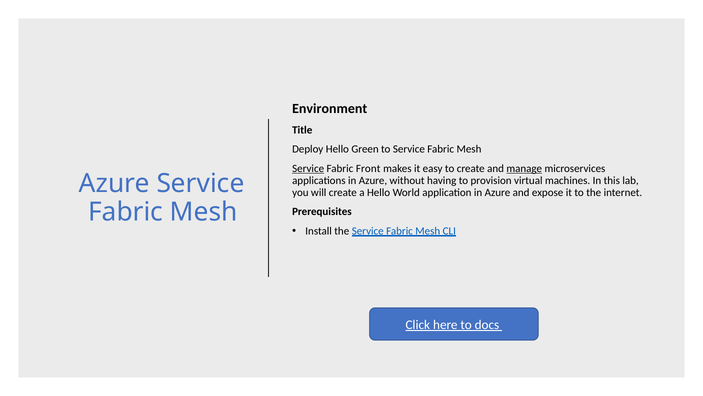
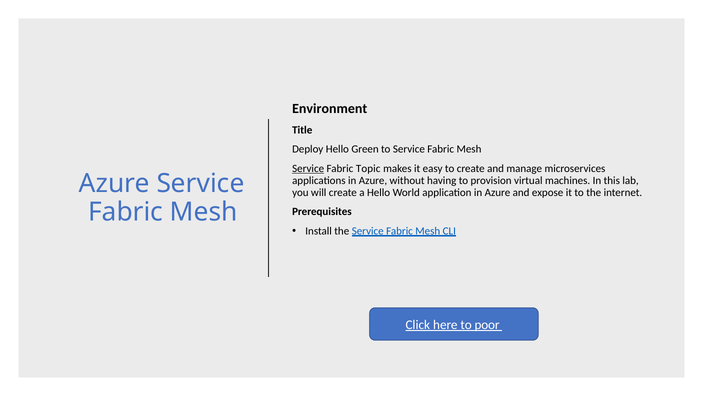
Front: Front -> Topic (368, 168)
manage underline: present -> none (524, 168)
docs: docs -> poor (487, 324)
